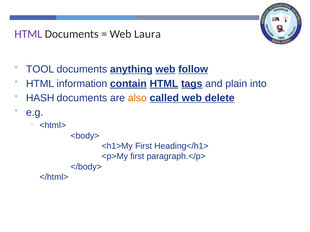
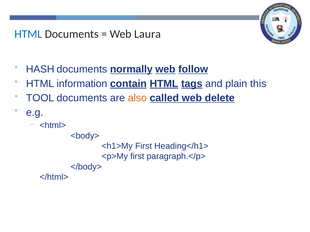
HTML colour: purple -> blue (28, 34)
TOOL: TOOL -> HASH (40, 69)
anything: anything -> normally (131, 69)
into: into -> this (258, 84)
HASH: HASH -> TOOL (40, 98)
